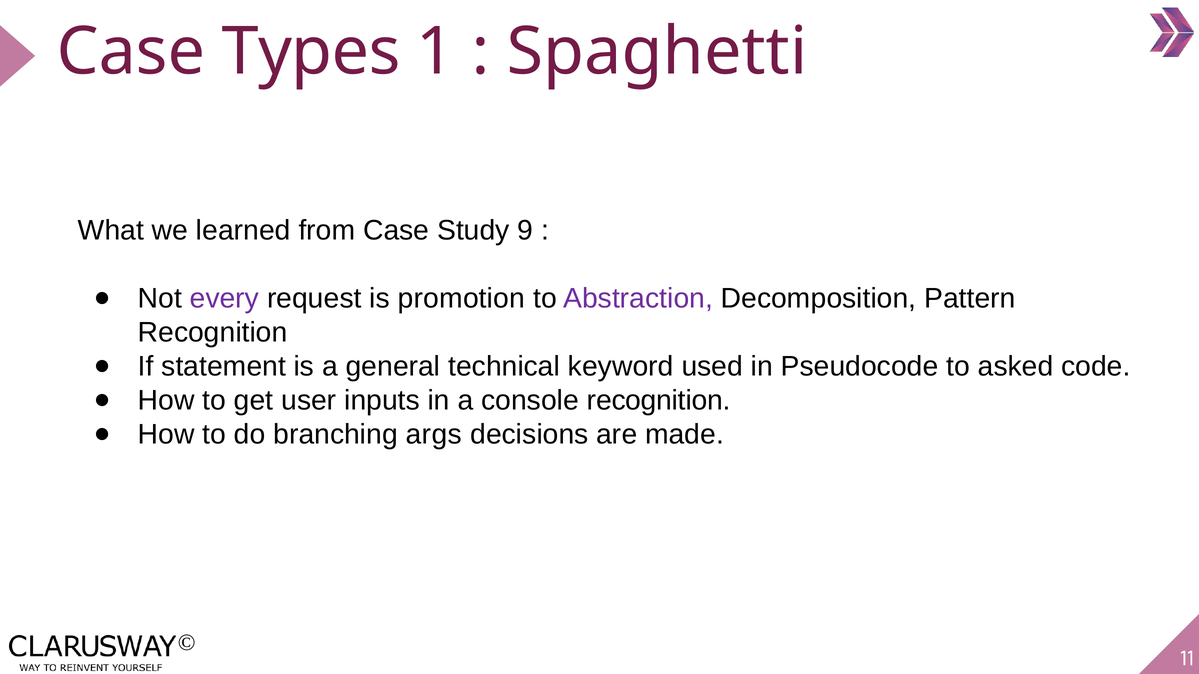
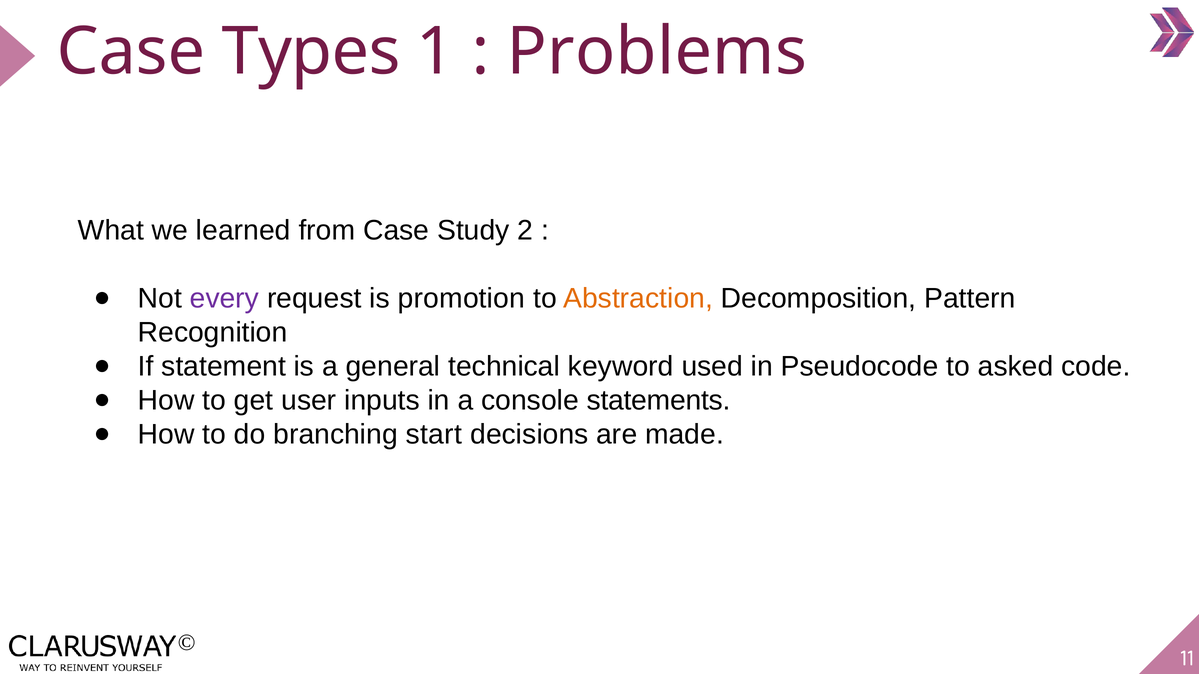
Spaghetti: Spaghetti -> Problems (657, 52)
9: 9 -> 2 (525, 231)
Abstraction colour: purple -> orange (638, 299)
console recognition: recognition -> statements (659, 401)
args: args -> start (434, 435)
